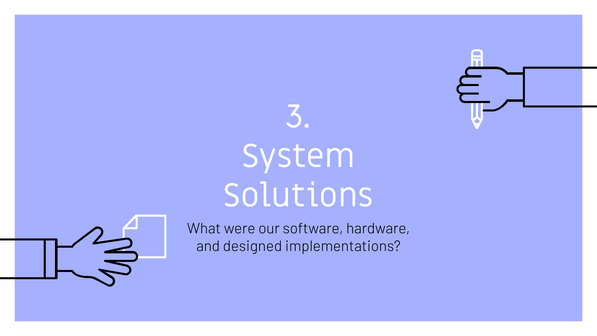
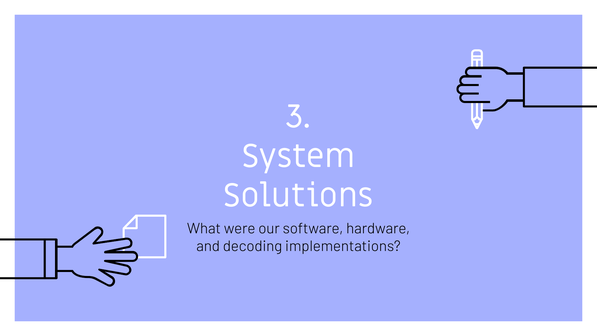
designed: designed -> decoding (253, 246)
